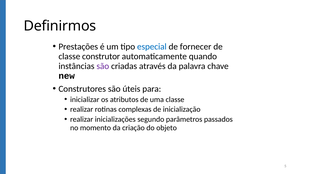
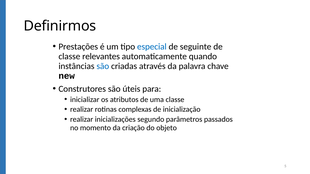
fornecer: fornecer -> seguinte (196, 47)
construtor: construtor -> relevantes (101, 56)
são colour: purple -> blue (103, 66)
